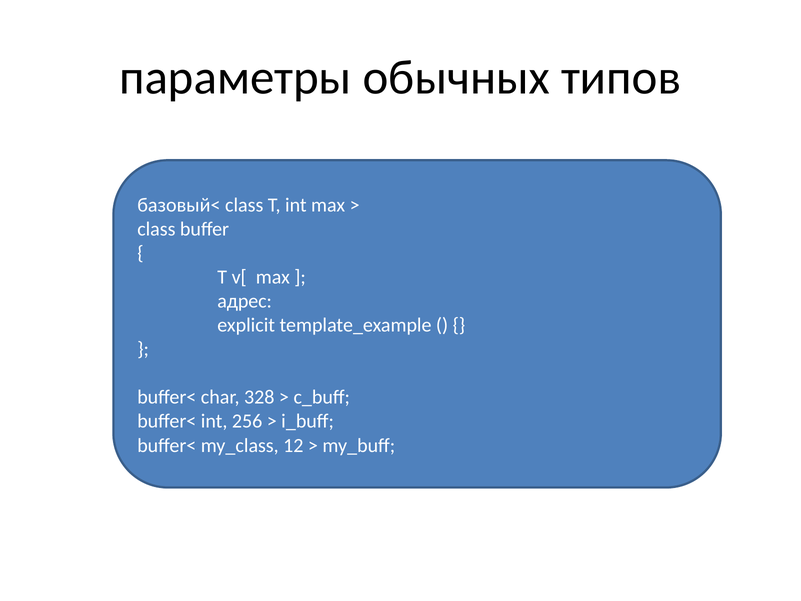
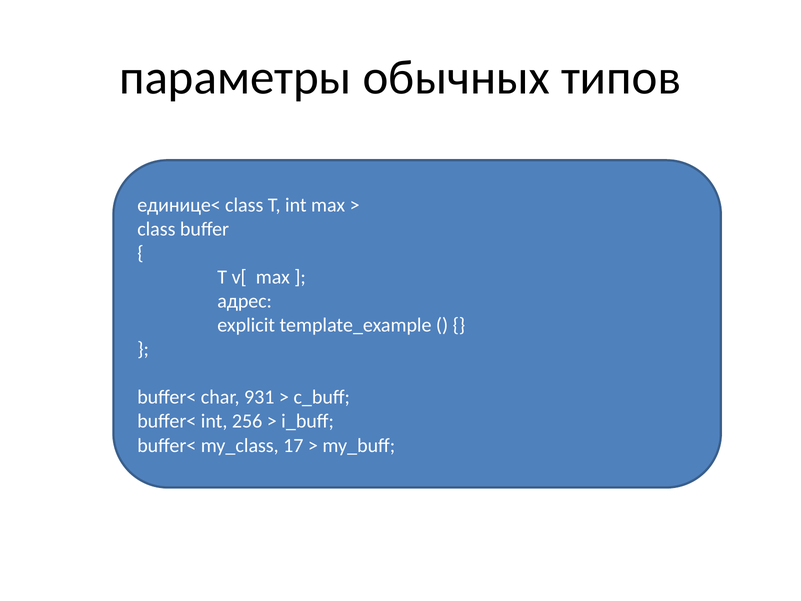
базовый<: базовый< -> единице< (179, 205)
328: 328 -> 931 (259, 397)
12: 12 -> 17 (293, 445)
